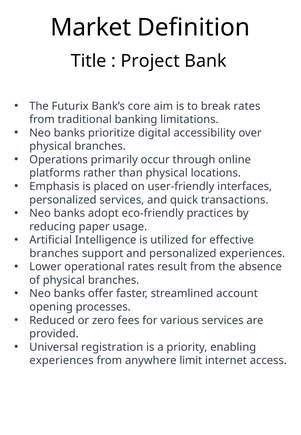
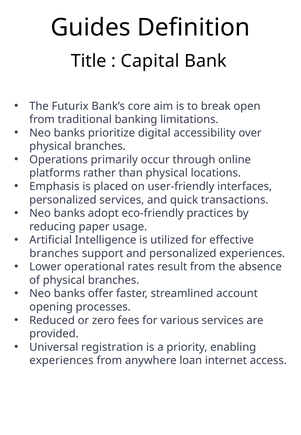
Market: Market -> Guides (91, 28)
Project: Project -> Capital (150, 61)
break rates: rates -> open (247, 106)
limit: limit -> loan (191, 360)
